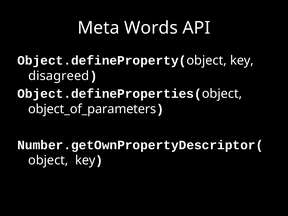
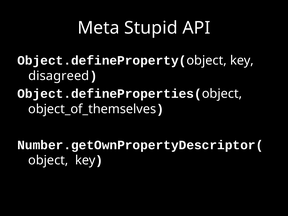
Words: Words -> Stupid (151, 28)
object_of_parameters: object_of_parameters -> object_of_themselves (92, 109)
